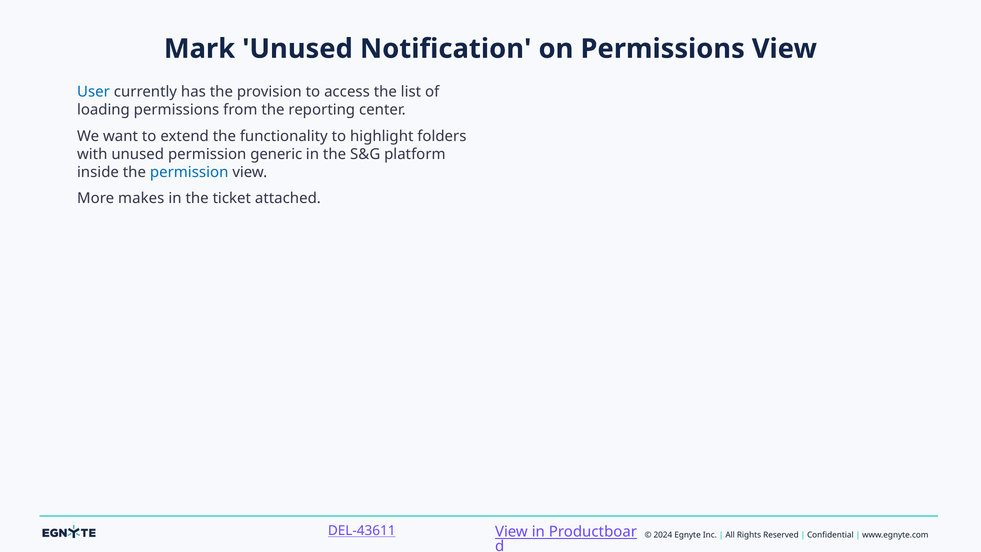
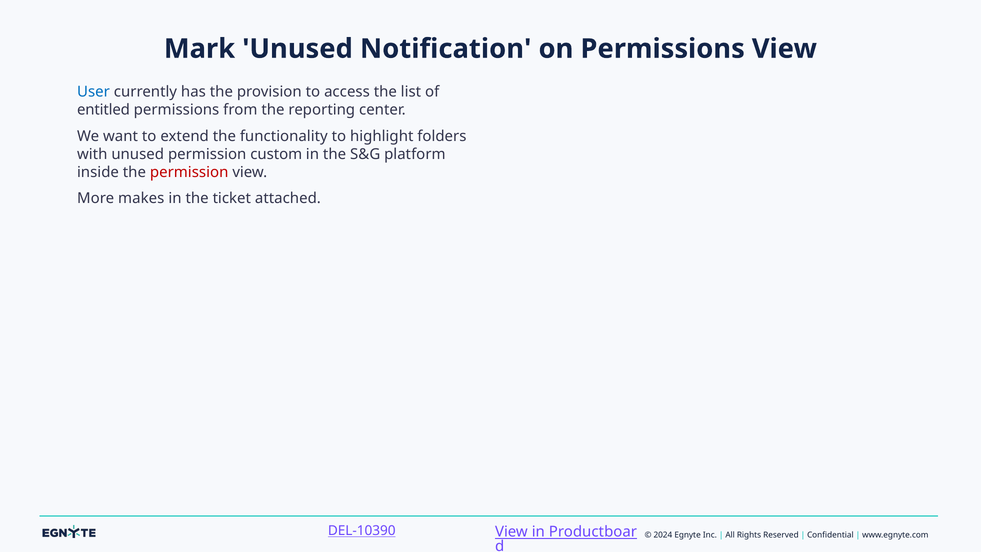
loading: loading -> entitled (103, 110)
generic: generic -> custom (276, 154)
permission colour: blue -> red (189, 172)
DEL-43611: DEL-43611 -> DEL-10390 (362, 531)
